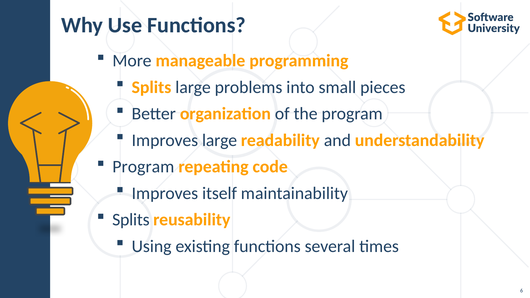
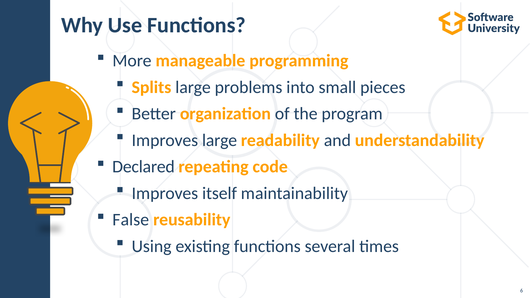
Program: Program -> Declared (143, 167)
Splits: Splits -> False (131, 220)
